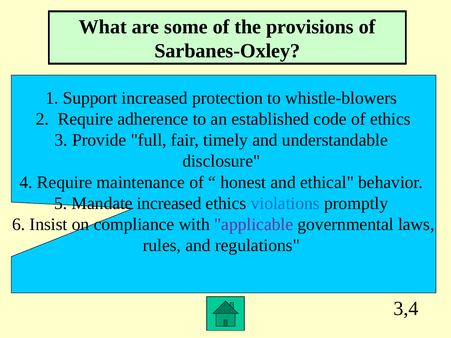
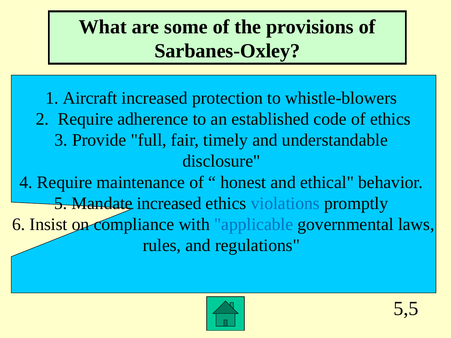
Support: Support -> Aircraft (90, 98)
applicable colour: purple -> blue (254, 224)
3,4: 3,4 -> 5,5 (406, 309)
